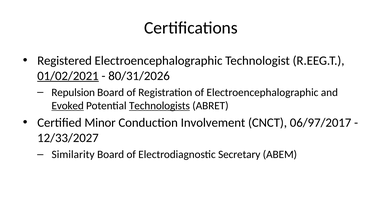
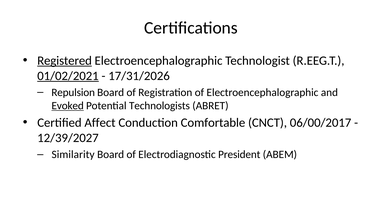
Registered underline: none -> present (65, 61)
80/31/2026: 80/31/2026 -> 17/31/2026 (139, 76)
Technologists underline: present -> none (159, 106)
Minor: Minor -> Affect (100, 123)
Involvement: Involvement -> Comfortable (213, 123)
06/97/2017: 06/97/2017 -> 06/00/2017 (321, 123)
12/33/2027: 12/33/2027 -> 12/39/2027 (68, 138)
Secretary: Secretary -> President (239, 154)
